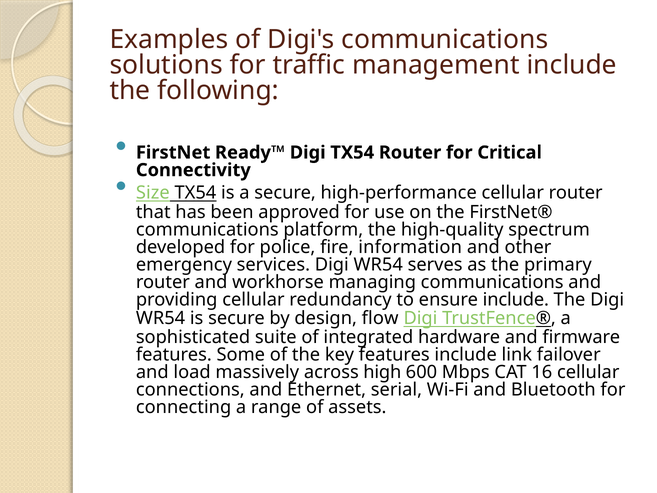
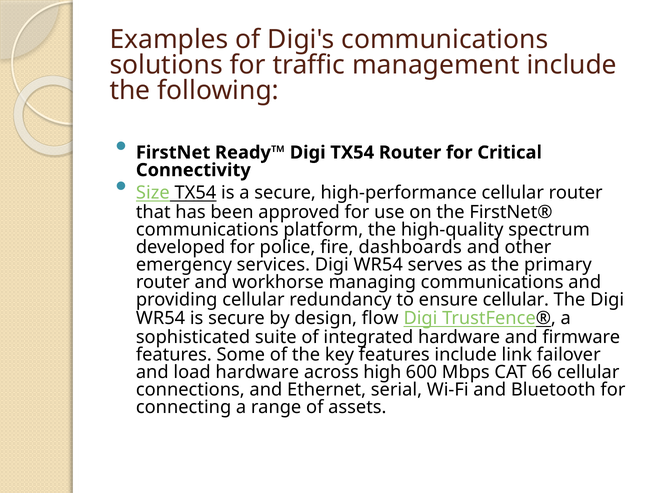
information: information -> dashboards (410, 247)
ensure include: include -> cellular (516, 300)
load massively: massively -> hardware (257, 372)
16: 16 -> 66 (542, 372)
